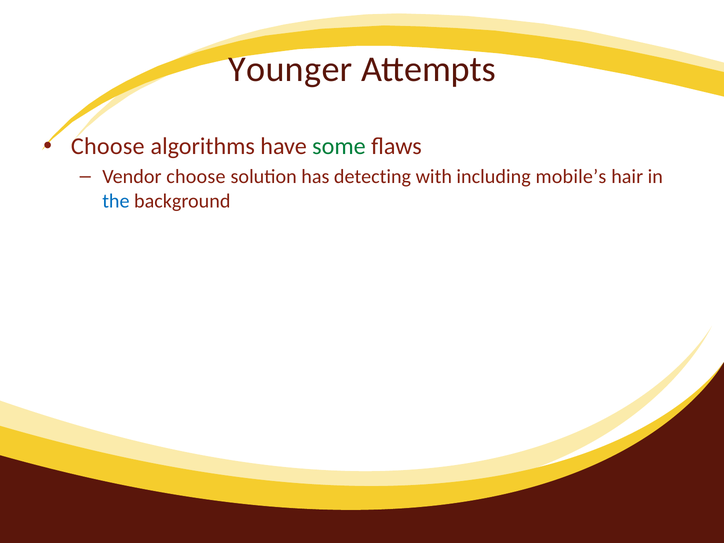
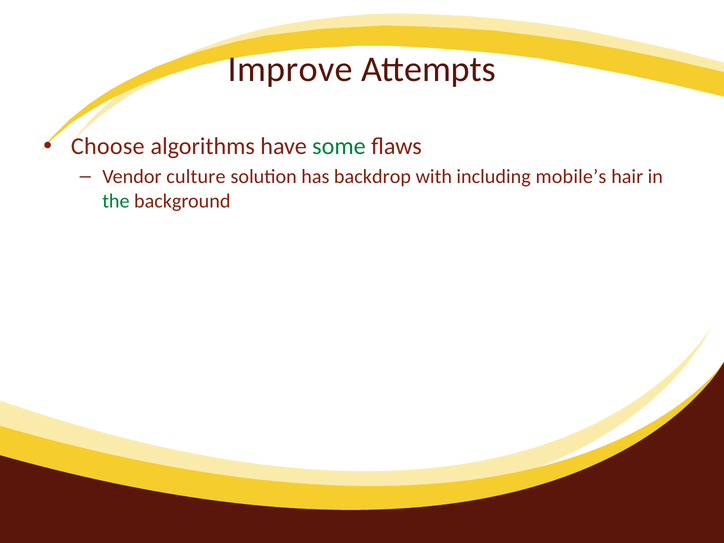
Younger: Younger -> Improve (290, 70)
Vendor choose: choose -> culture (196, 177)
detecting: detecting -> backdrop (372, 177)
the colour: blue -> green (116, 201)
